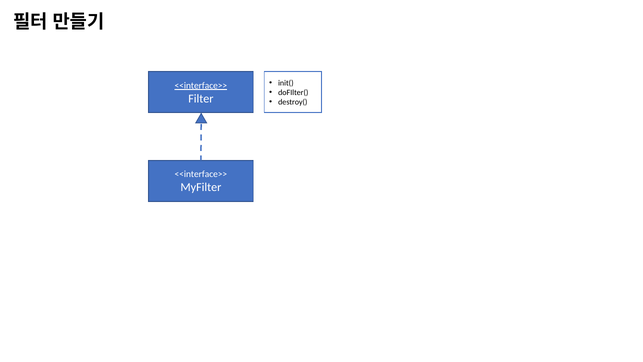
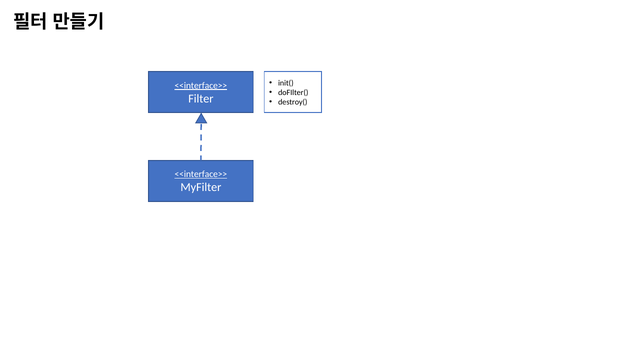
<<interface>> underline: none -> present (201, 174)
